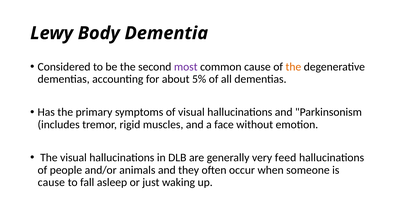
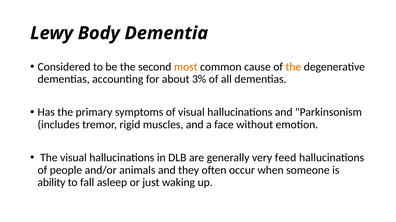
most colour: purple -> orange (186, 67)
5%: 5% -> 3% (199, 79)
cause: cause -> ability (51, 183)
